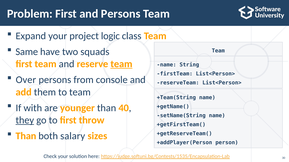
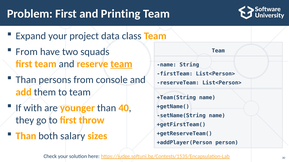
and Persons: Persons -> Printing (121, 14)
logic: logic -> data (110, 36)
Same: Same -> From (27, 52)
Over: Over -> Than (26, 80)
they underline: present -> none (25, 121)
